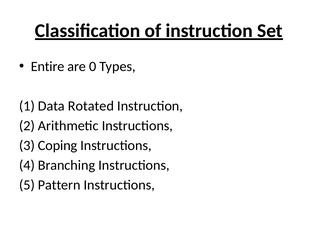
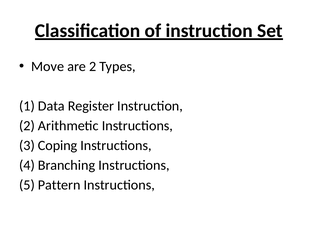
Entire: Entire -> Move (48, 67)
are 0: 0 -> 2 (93, 67)
Rotated: Rotated -> Register (91, 106)
